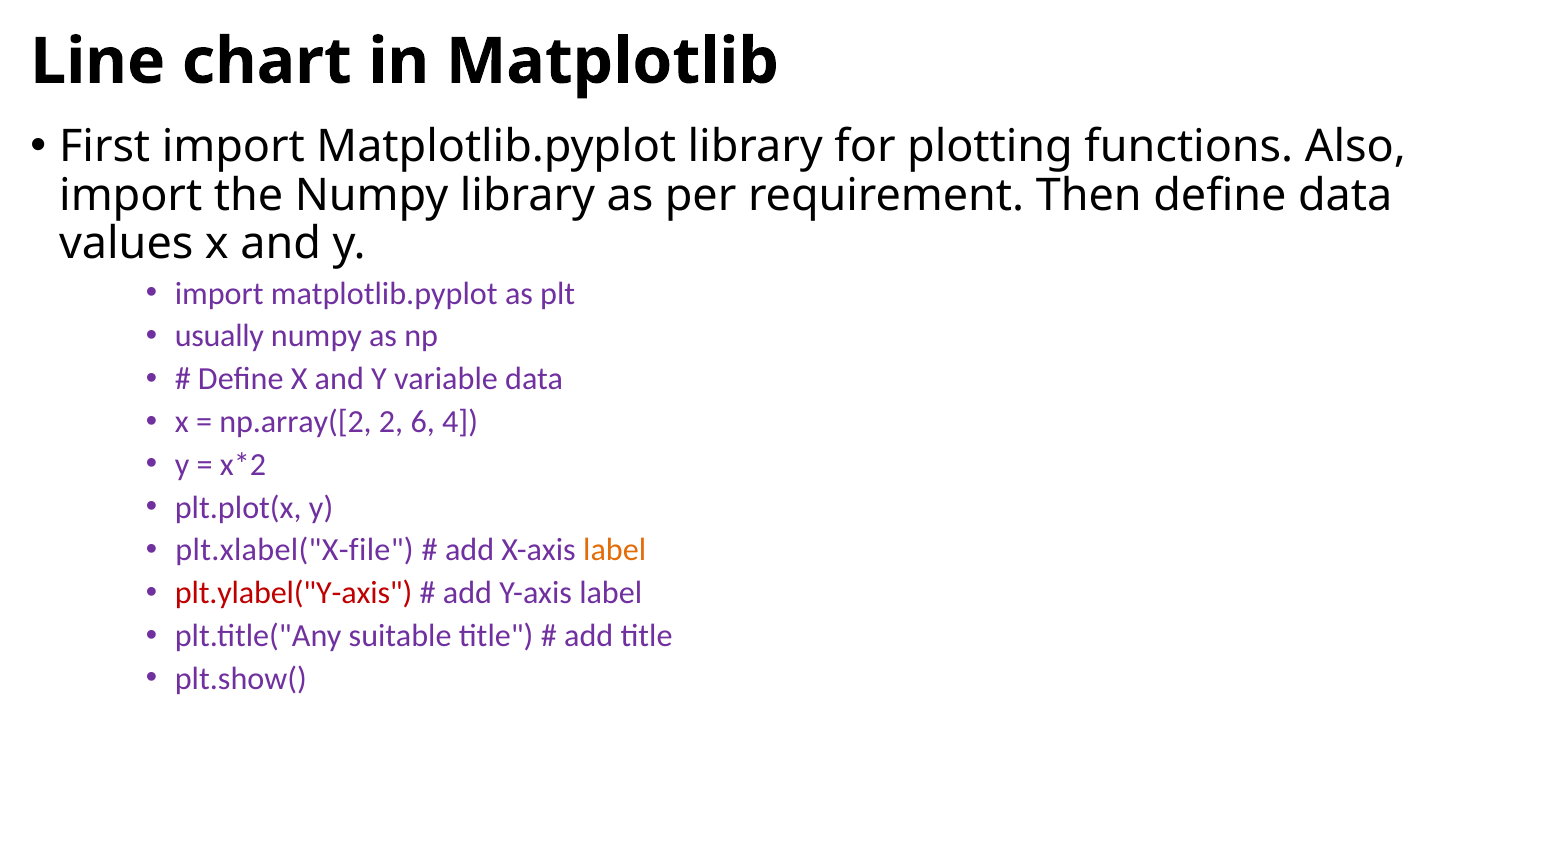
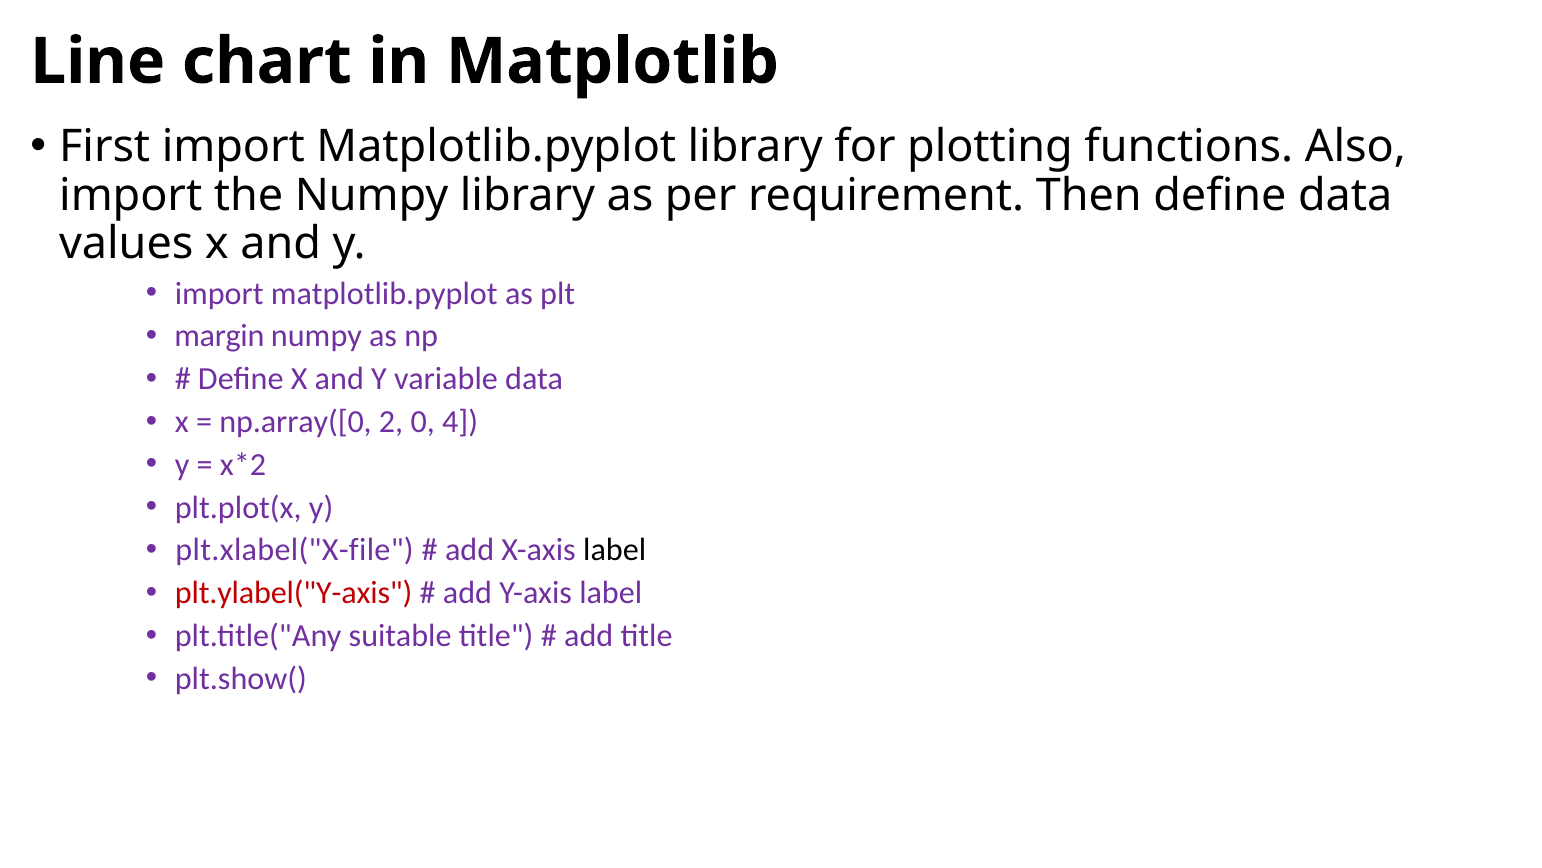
usually: usually -> margin (219, 336)
np.array([2: np.array([2 -> np.array([0 (296, 422)
6: 6 -> 0 (423, 422)
label colour: orange -> black (615, 550)
